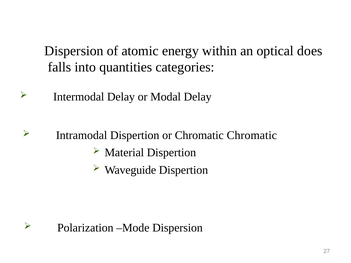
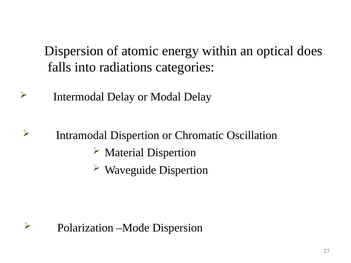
quantities: quantities -> radiations (126, 67)
Chromatic Chromatic: Chromatic -> Oscillation (252, 135)
